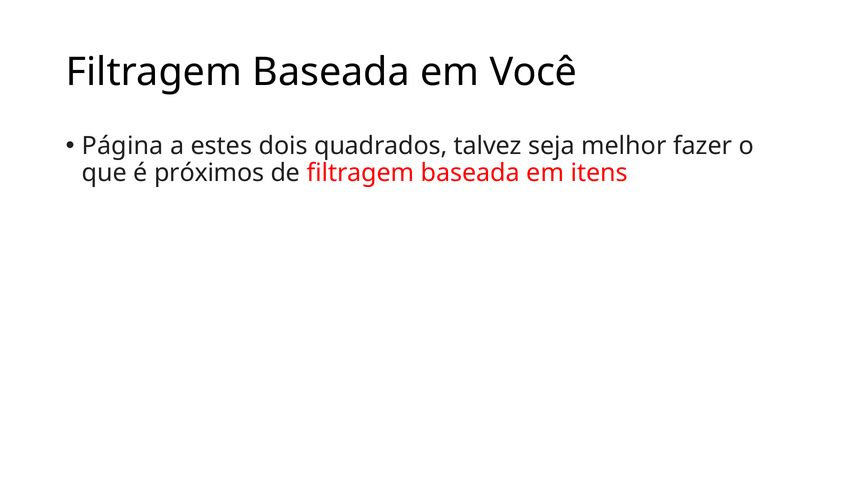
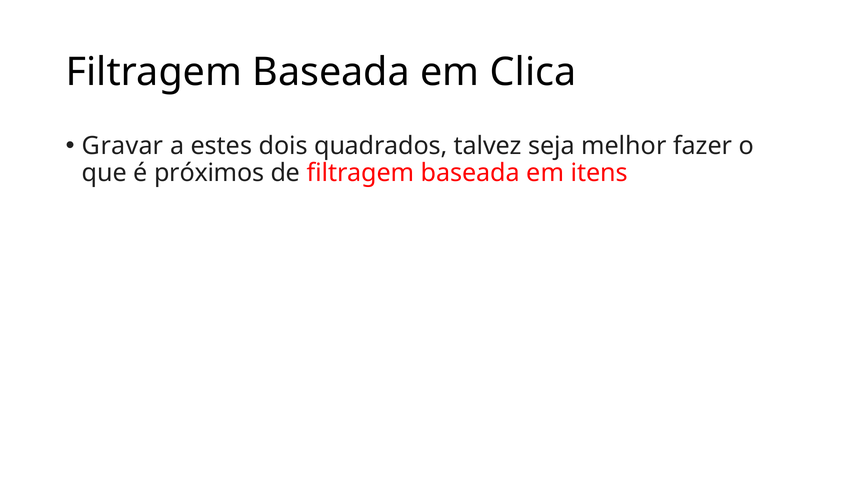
Você: Você -> Clica (533, 72)
Página: Página -> Gravar (123, 146)
